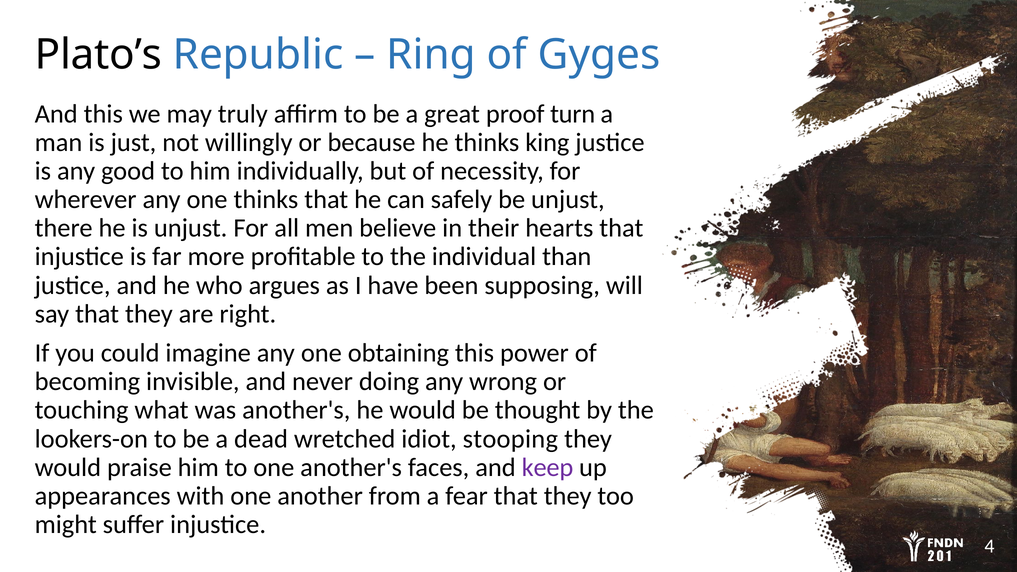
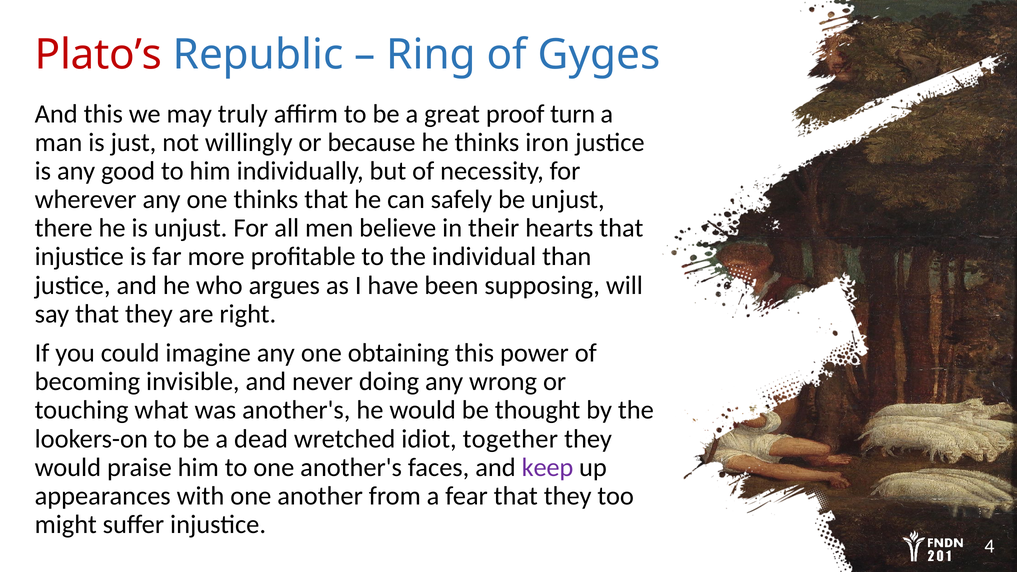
Plato’s colour: black -> red (98, 55)
king: king -> iron (547, 142)
stooping: stooping -> together (510, 439)
